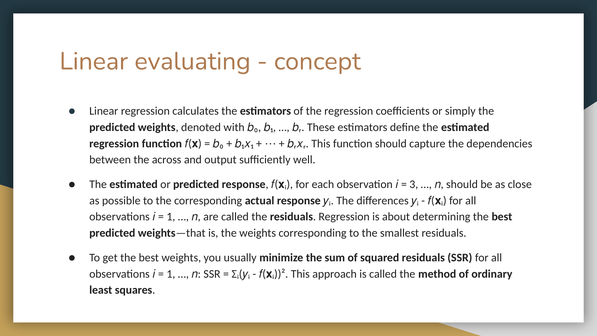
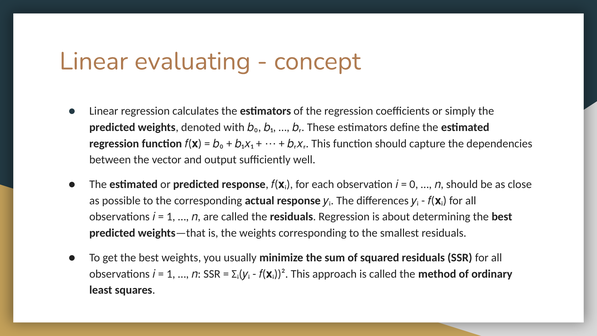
across: across -> vector (167, 160)
3: 3 -> 0 (414, 184)
